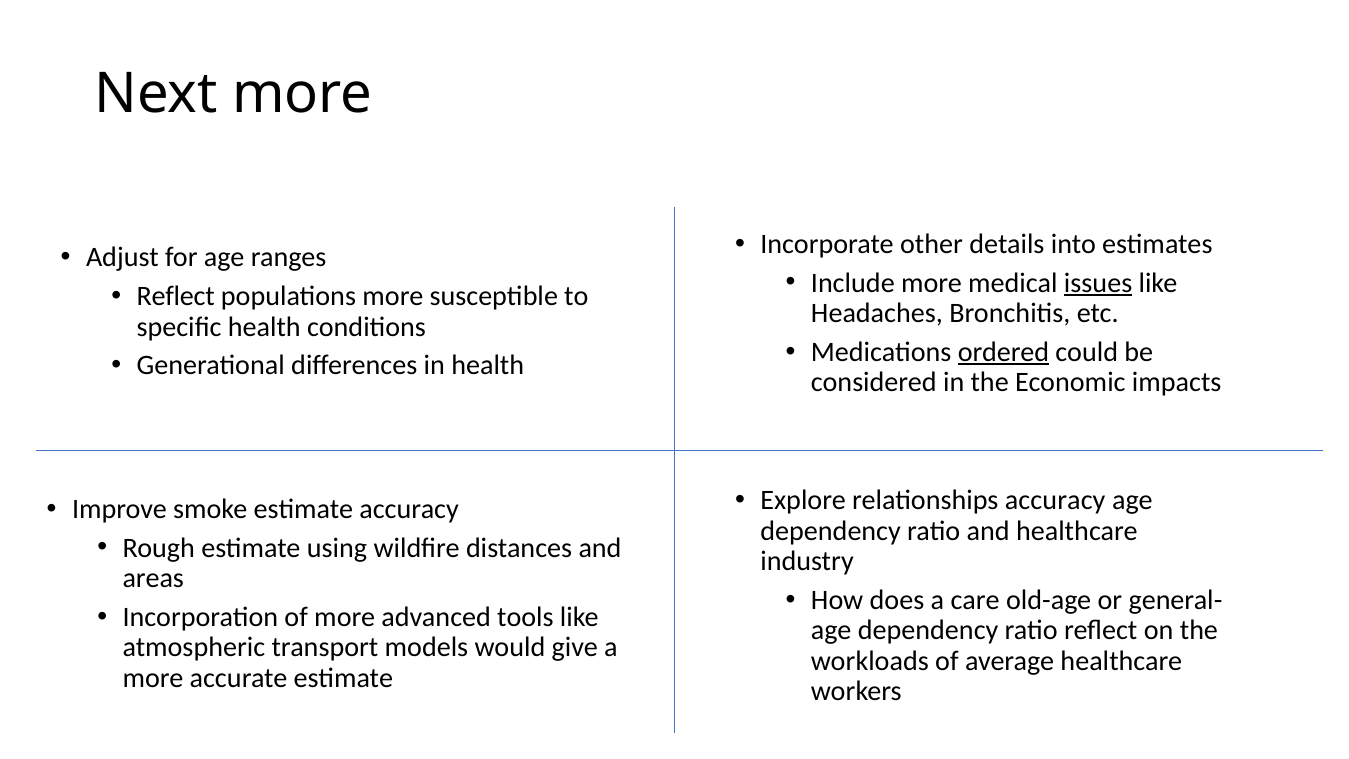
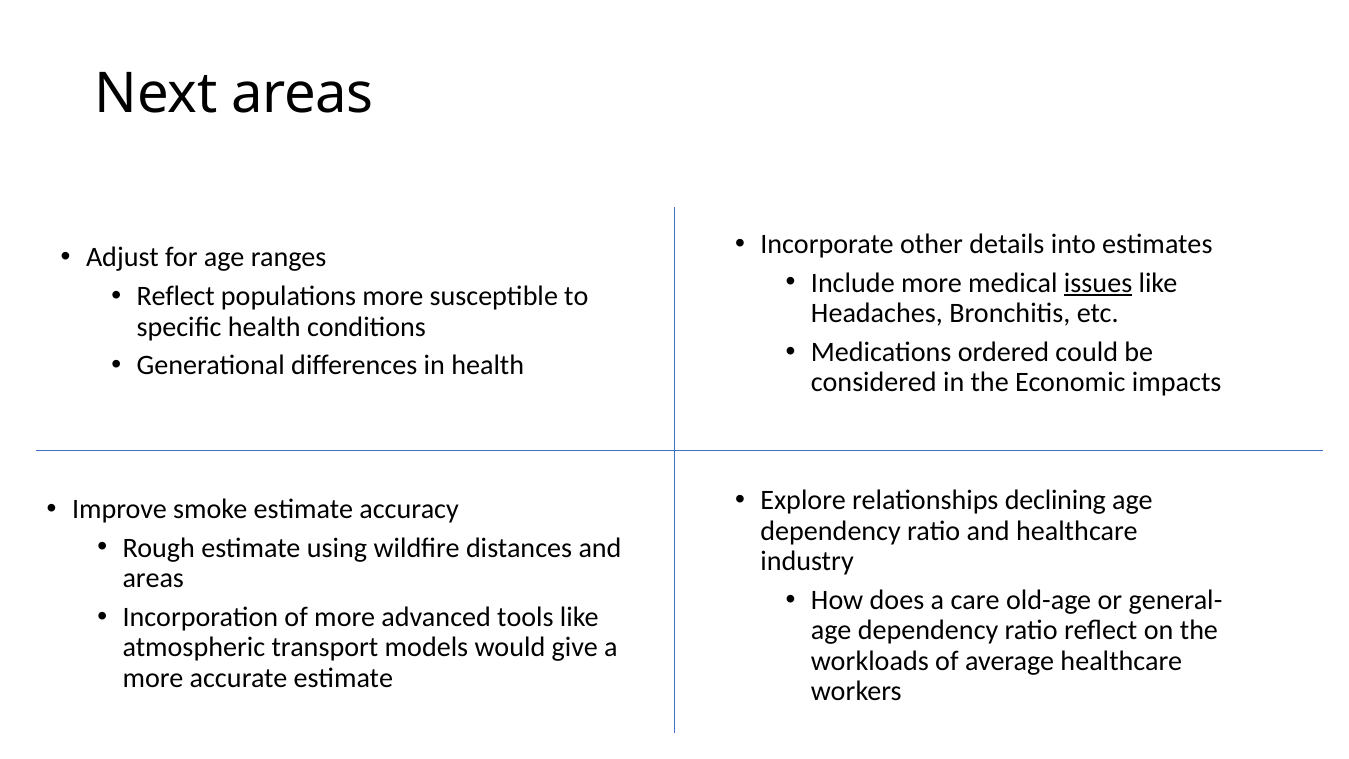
Next more: more -> areas (302, 94)
ordered underline: present -> none (1003, 352)
relationships accuracy: accuracy -> declining (1055, 500)
